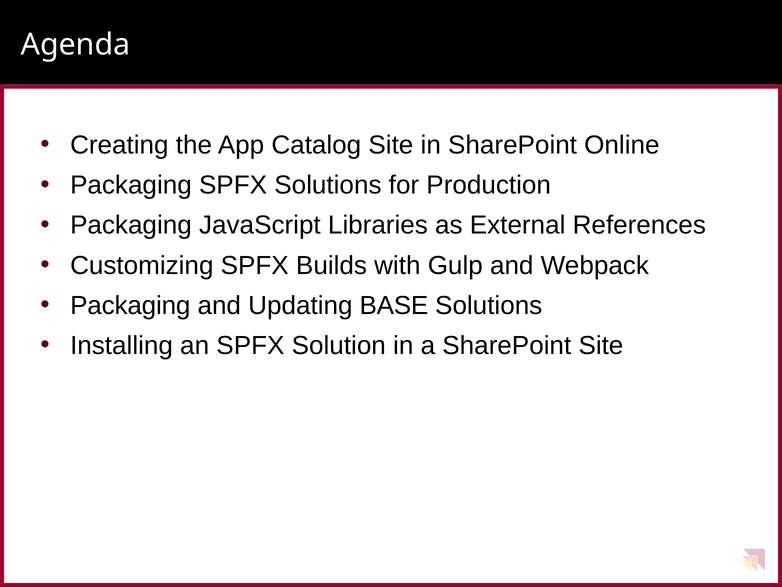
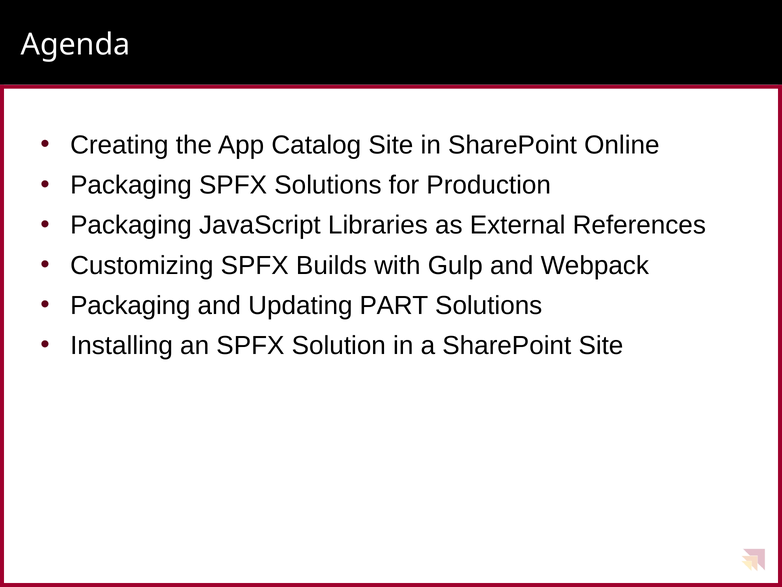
BASE: BASE -> PART (394, 305)
